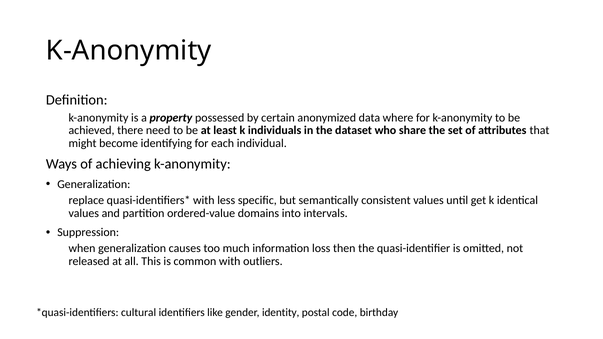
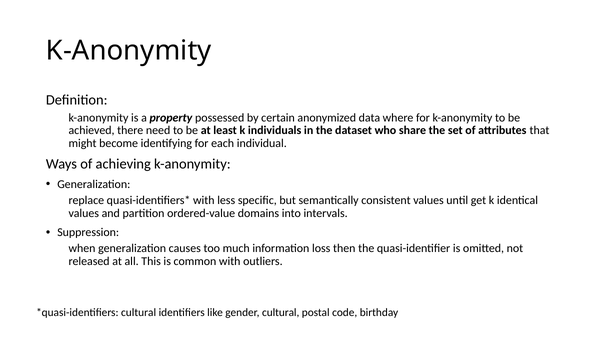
gender identity: identity -> cultural (281, 313)
